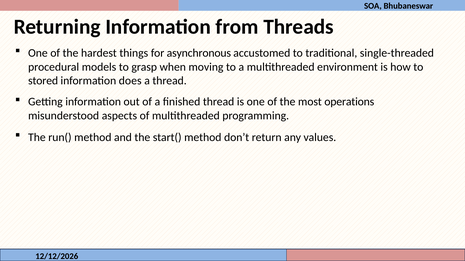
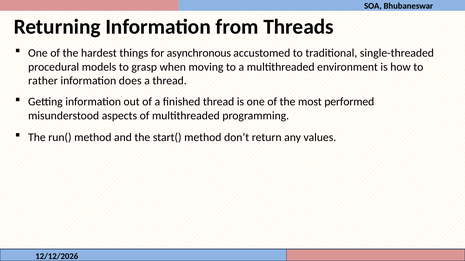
stored: stored -> rather (43, 81)
operations: operations -> performed (349, 102)
